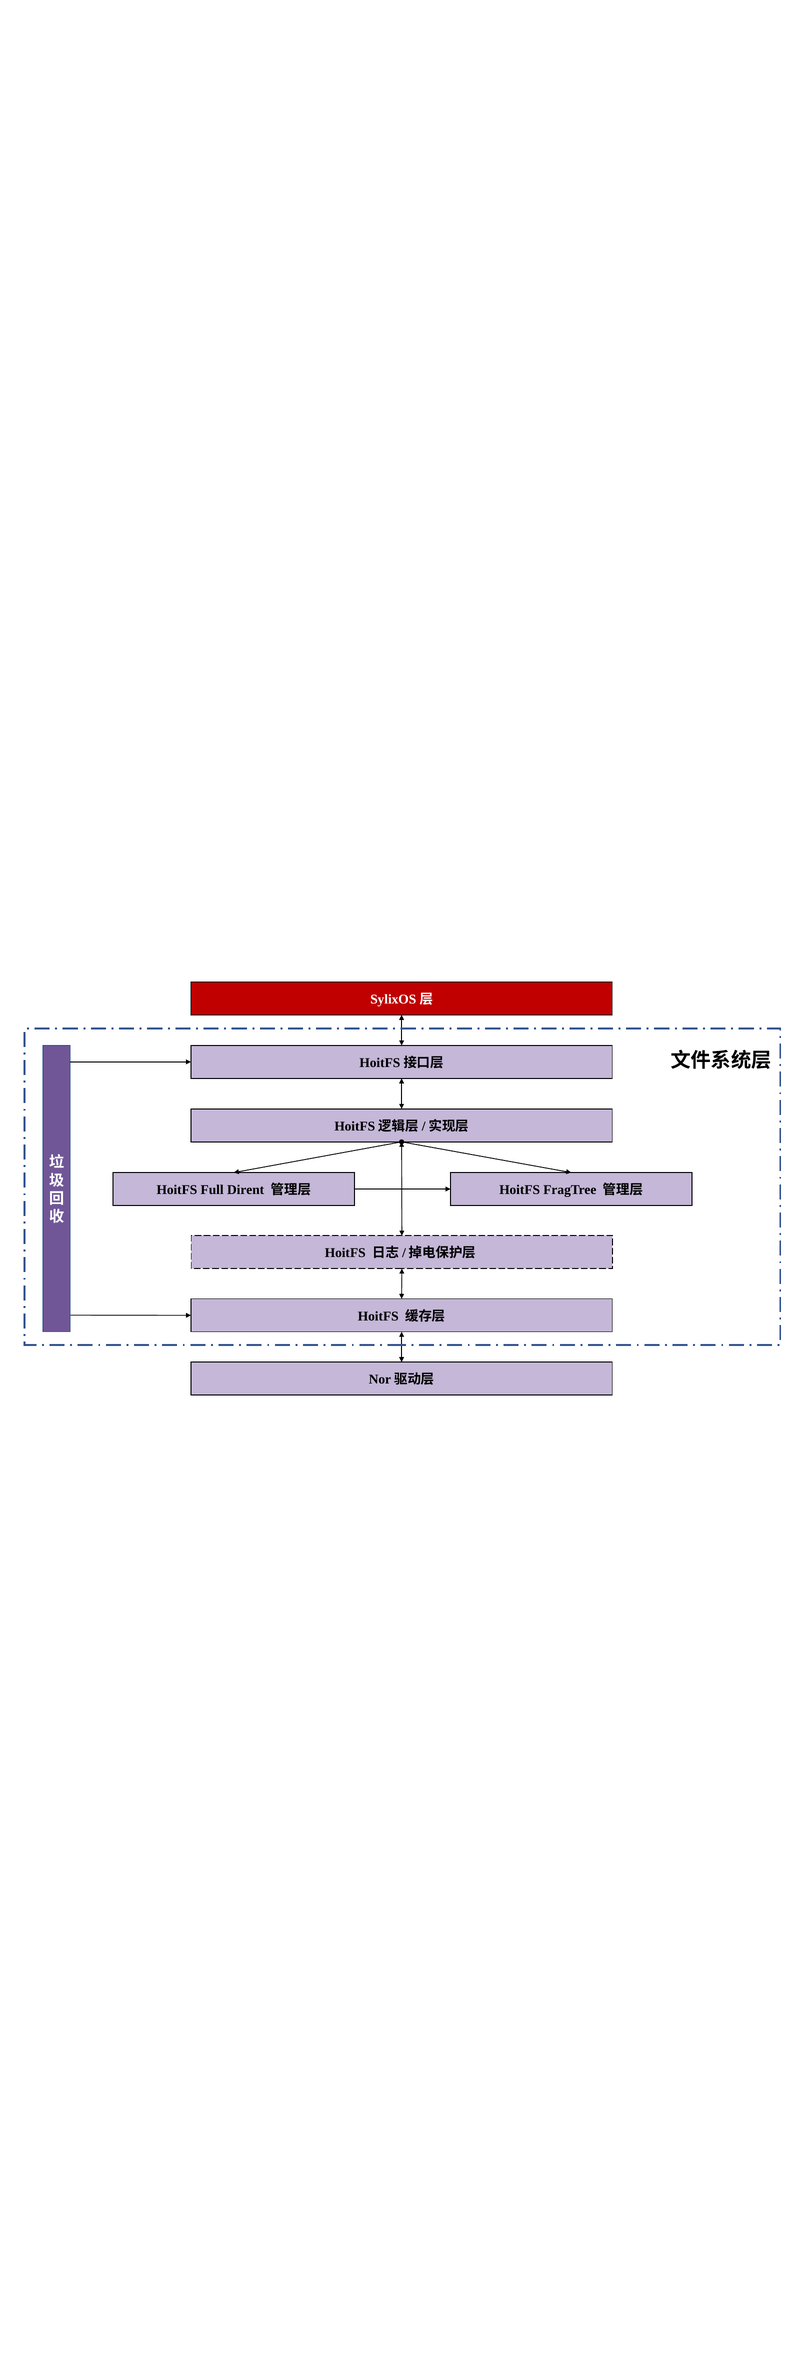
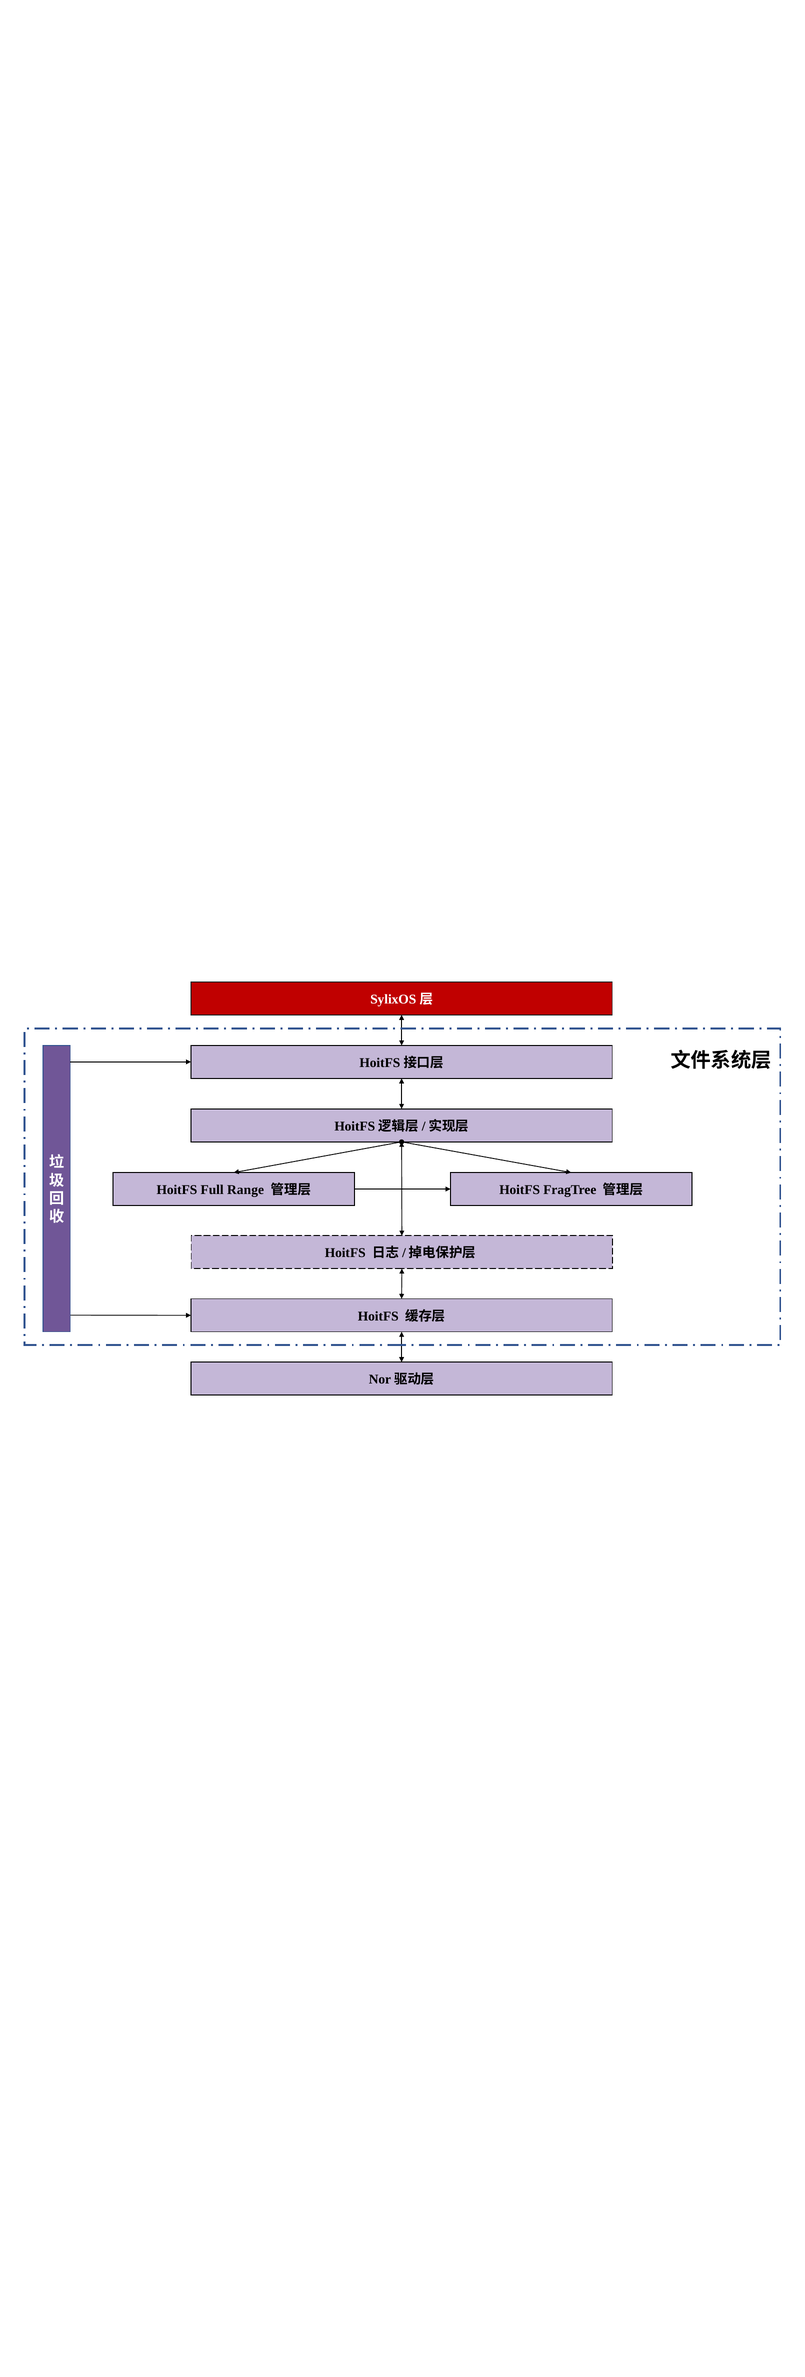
Dirent: Dirent -> Range (246, 1190)
